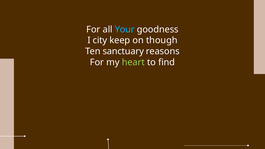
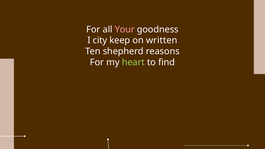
Your colour: light blue -> pink (125, 29)
though: though -> written (162, 40)
sanctuary: sanctuary -> shepherd (123, 51)
